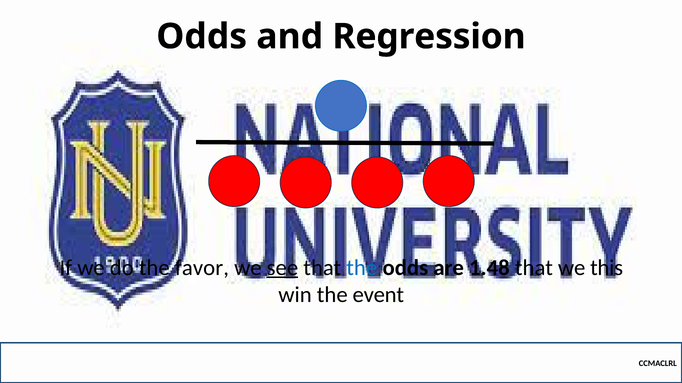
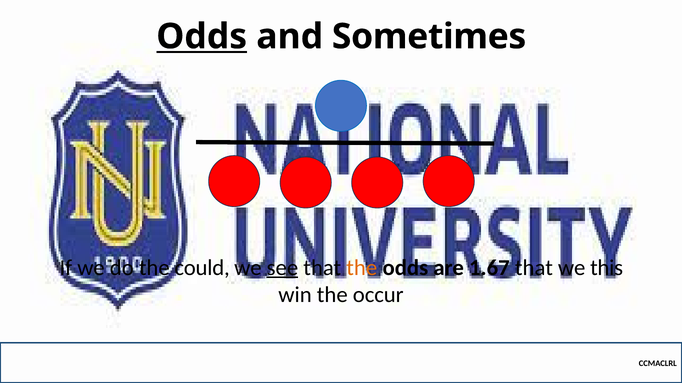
Odds underline: none -> present (202, 37)
Regression: Regression -> Sometimes (429, 37)
favor: favor -> could (202, 268)
the colour: blue -> orange (362, 268)
1.48: 1.48 -> 1.67 (489, 268)
event: event -> occur (378, 295)
